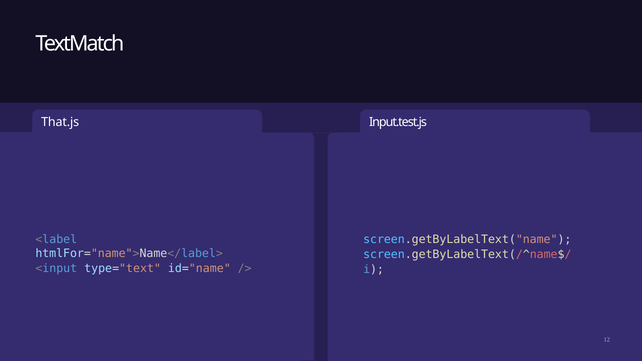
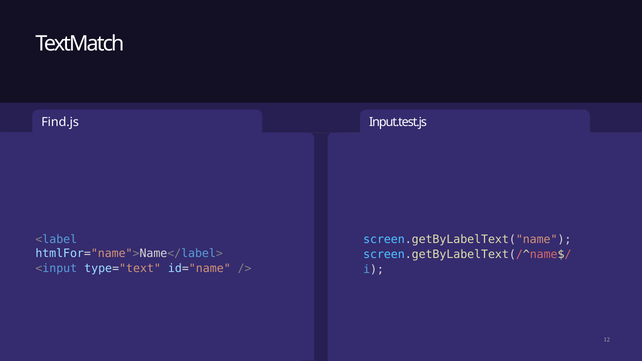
That.js: That.js -> Find.js (60, 122)
